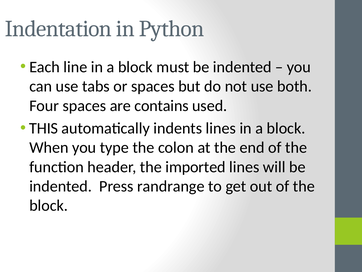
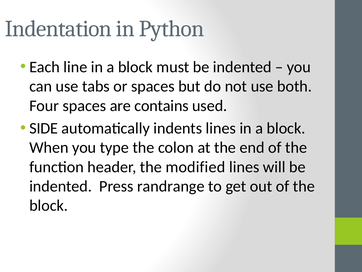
THIS: THIS -> SIDE (44, 128)
imported: imported -> modified (195, 167)
